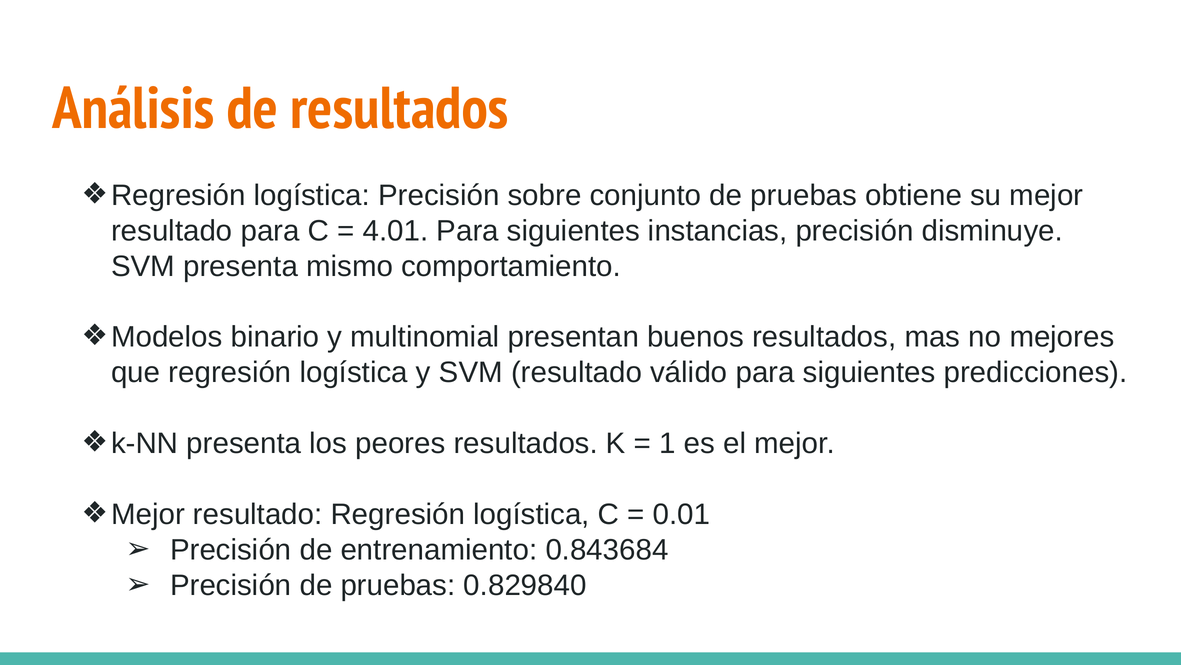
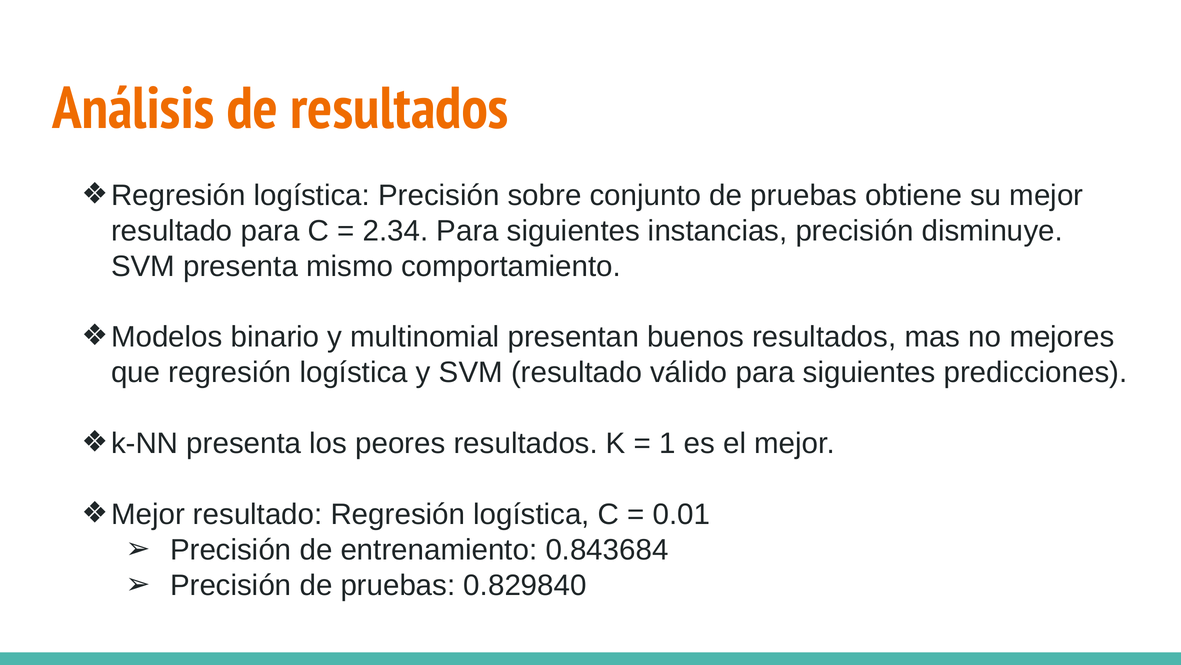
4.01: 4.01 -> 2.34 (395, 231)
